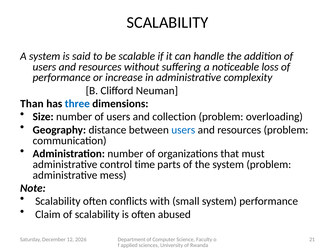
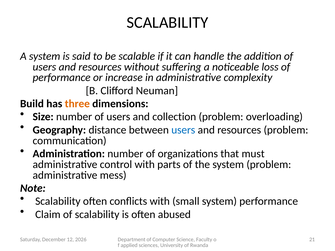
Than: Than -> Build (32, 104)
three colour: blue -> orange (77, 104)
control time: time -> with (145, 165)
